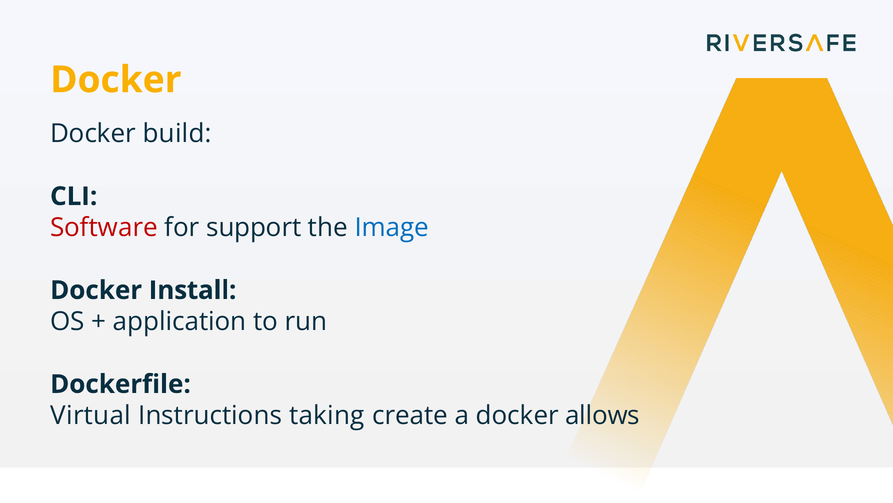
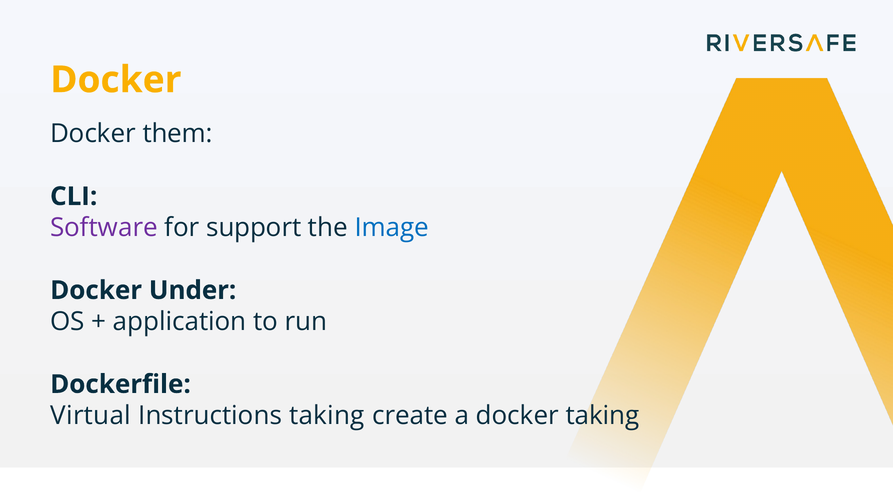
build: build -> them (177, 134)
Software colour: red -> purple (104, 227)
Install: Install -> Under (193, 290)
docker allows: allows -> taking (602, 415)
